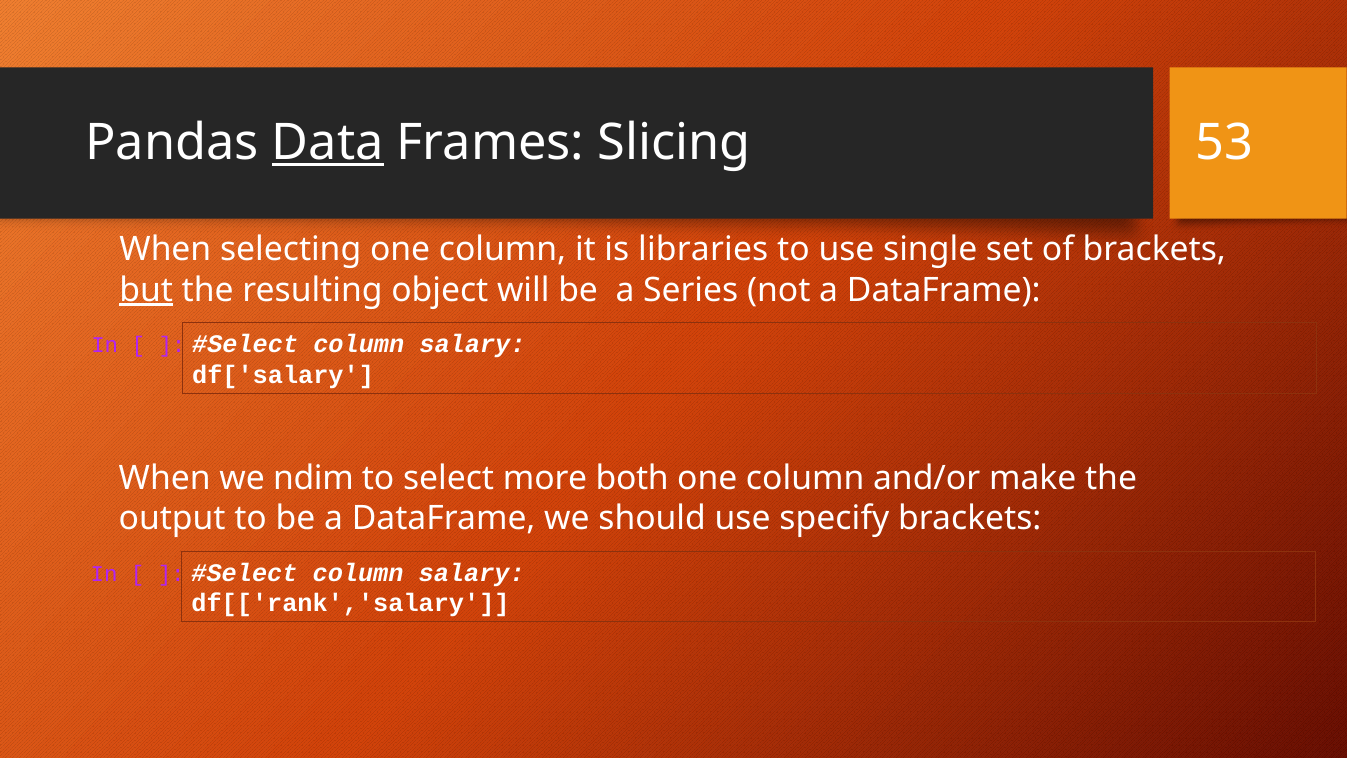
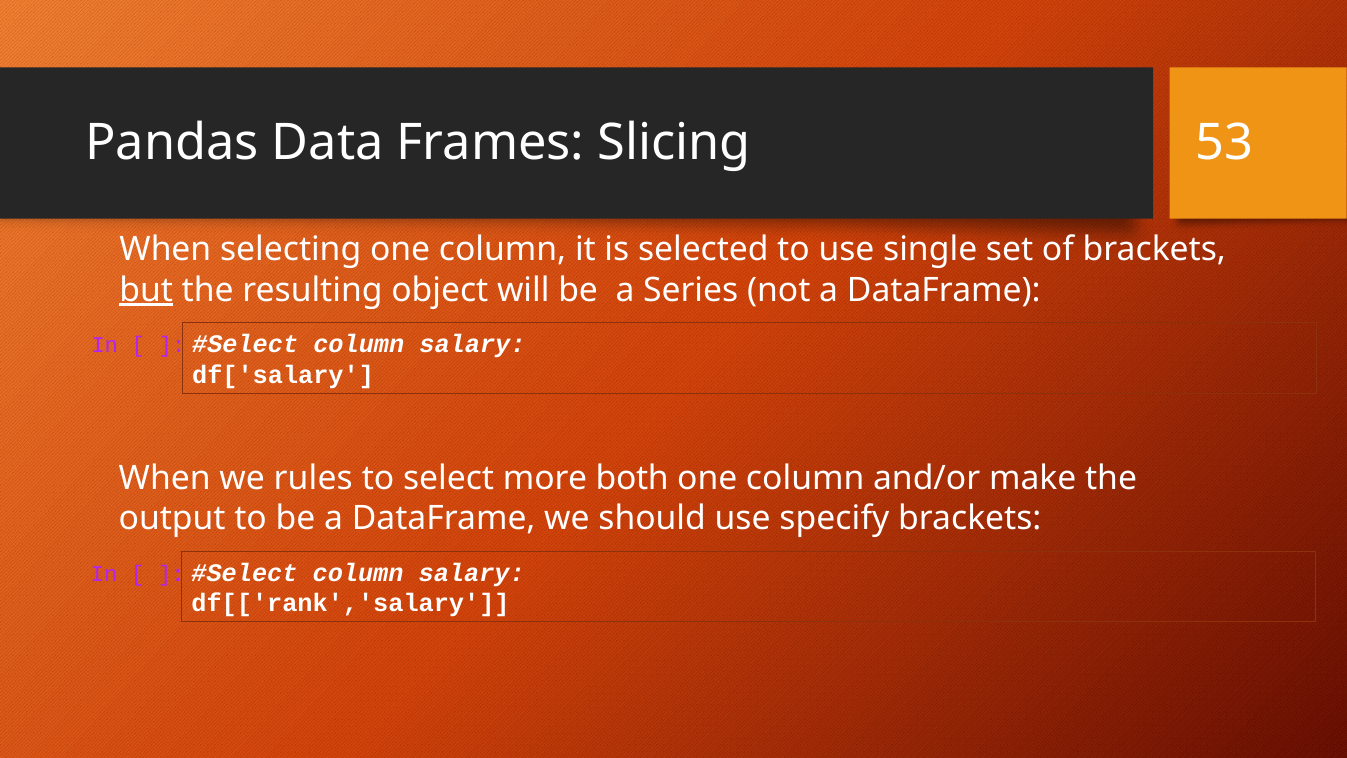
Data underline: present -> none (328, 143)
libraries: libraries -> selected (703, 249)
ndim: ndim -> rules (313, 478)
